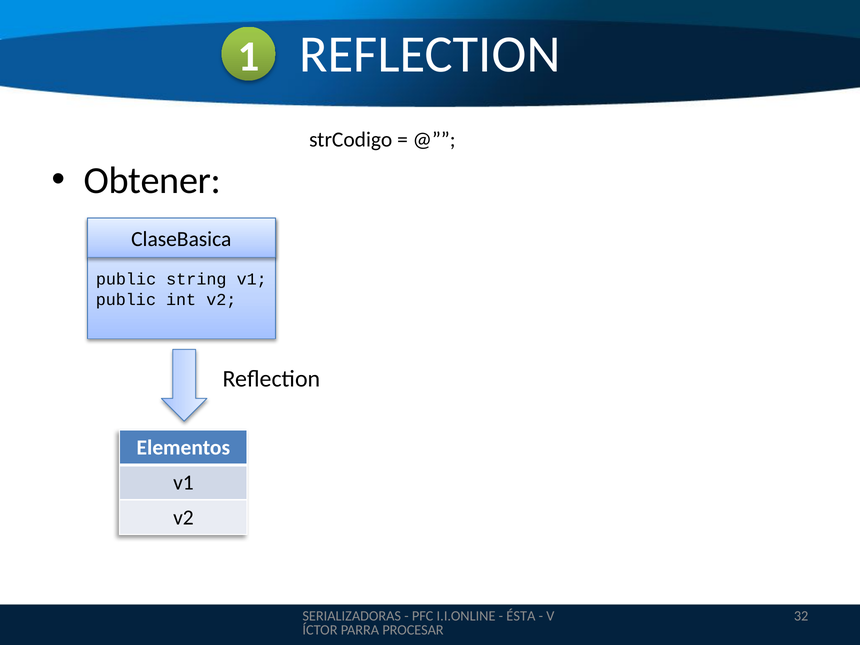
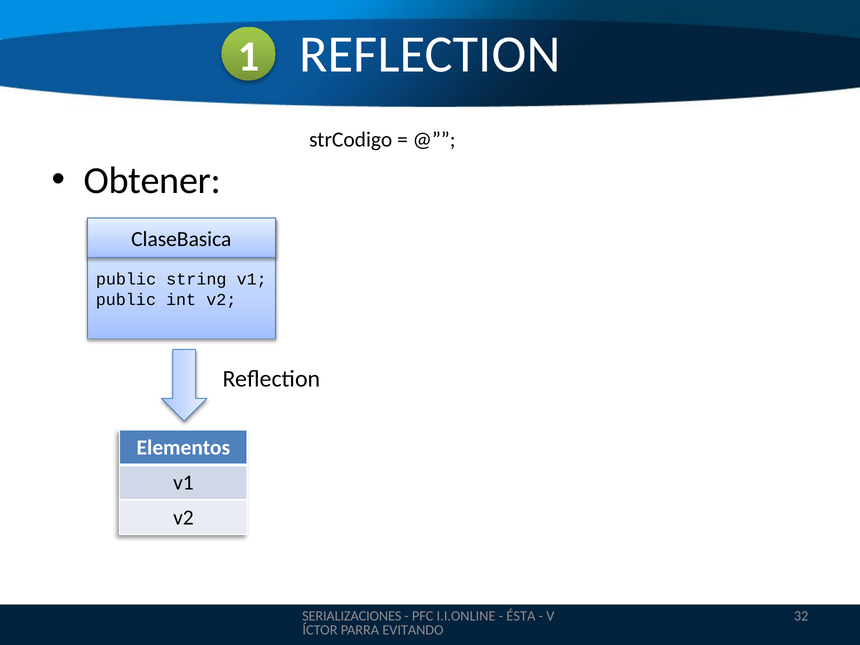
SERIALIZADORAS: SERIALIZADORAS -> SERIALIZACIONES (352, 616)
PROCESAR: PROCESAR -> EVITANDO (413, 630)
